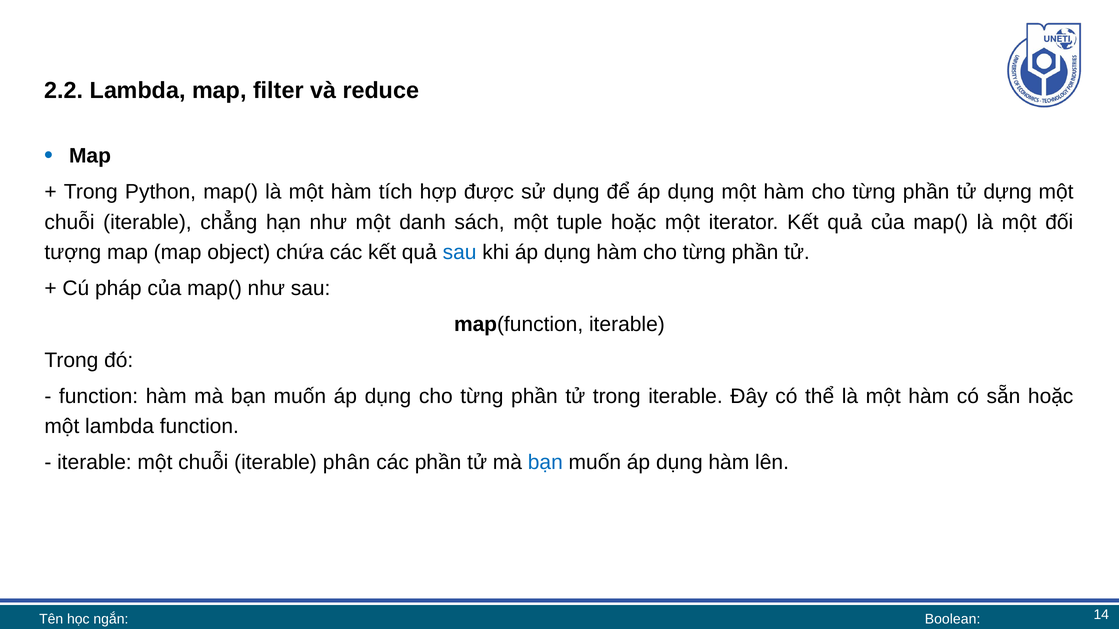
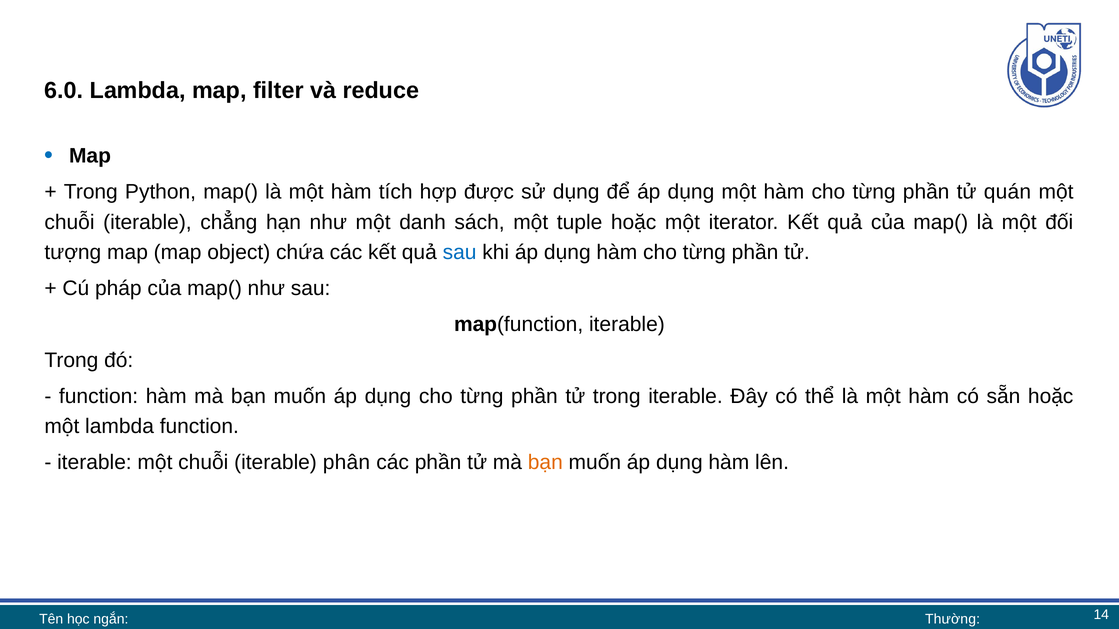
2.2: 2.2 -> 6.0 (64, 90)
dựng: dựng -> quán (1007, 192)
bạn colour: blue -> orange (545, 463)
Boolean: Boolean -> Thường (953, 620)
